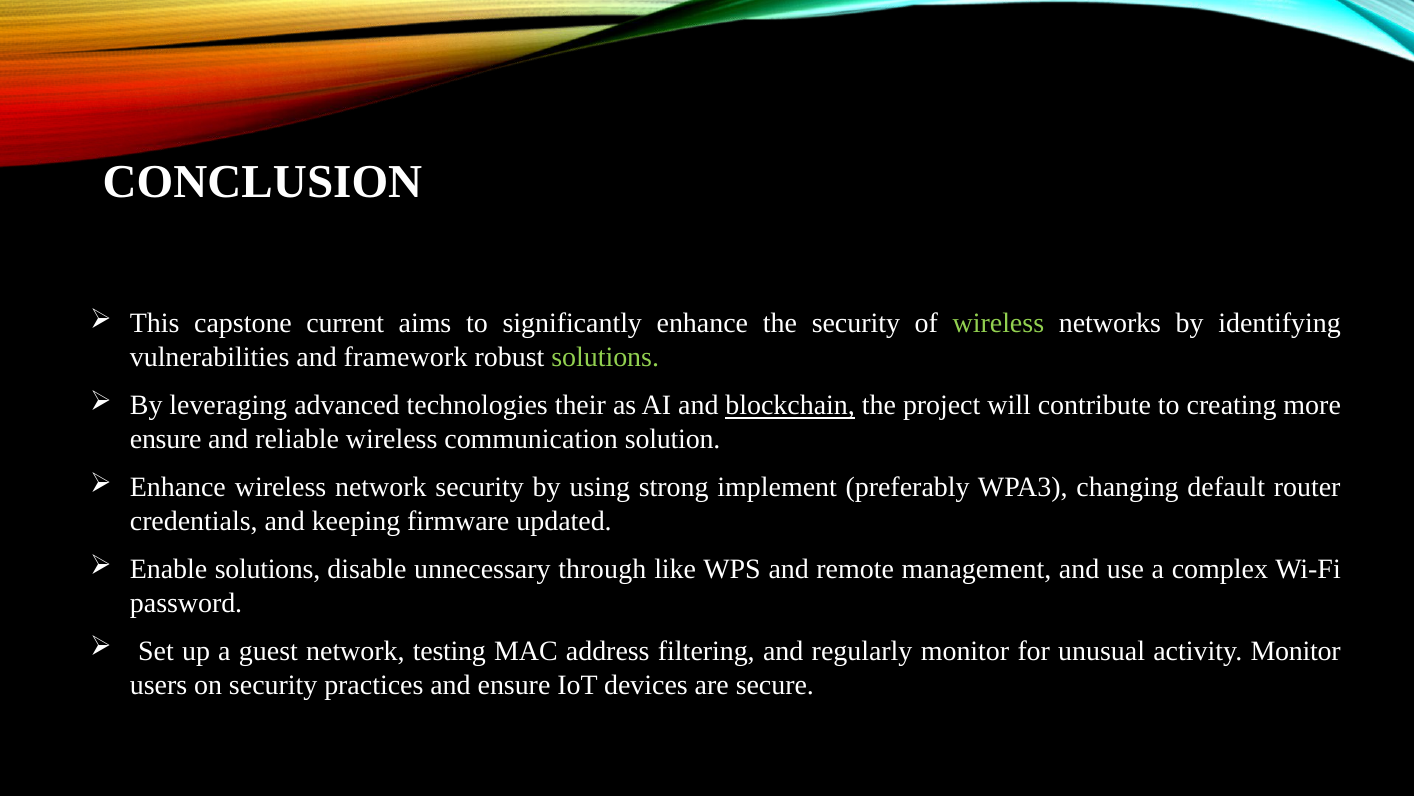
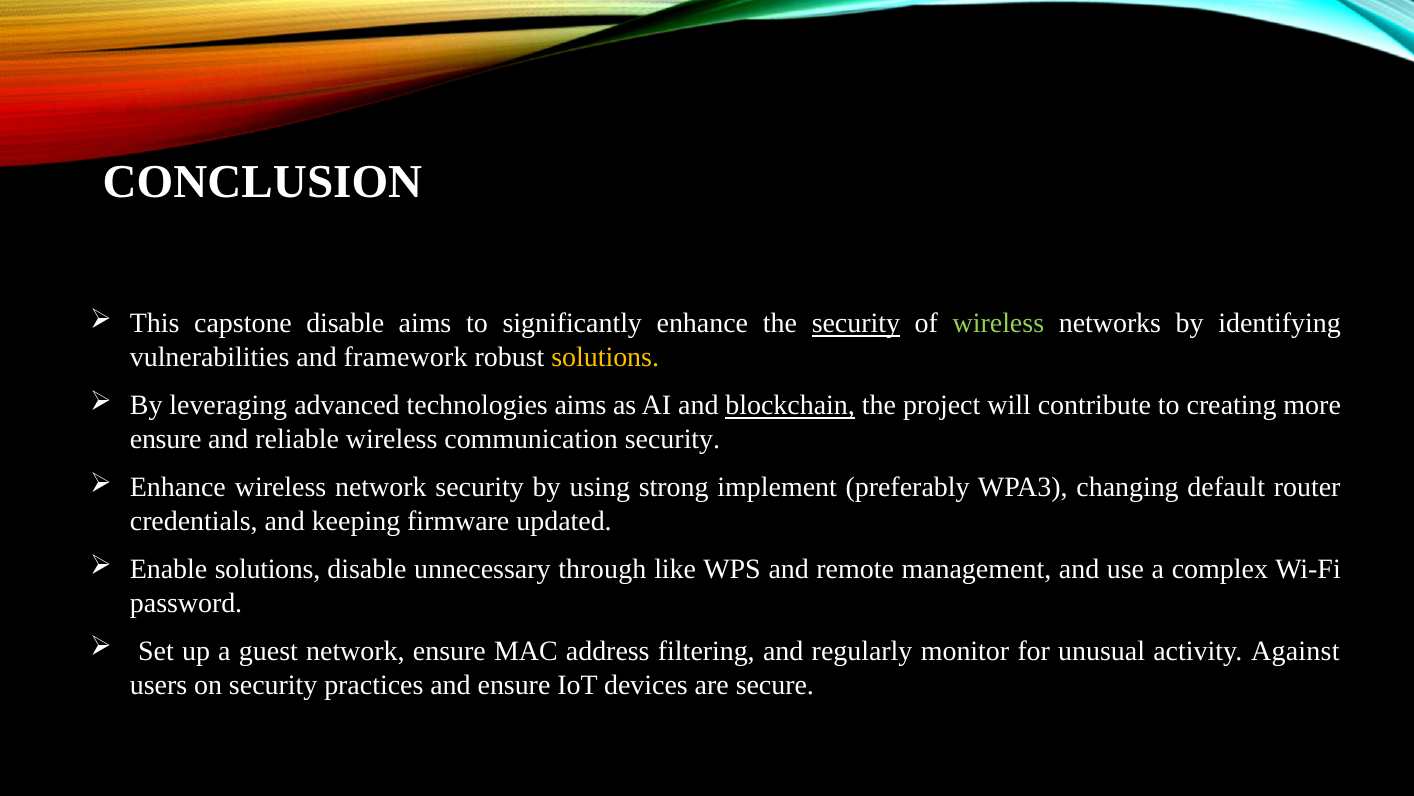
capstone current: current -> disable (345, 323)
security underline: none -> present (856, 323)
solutions colour: light green -> yellow (605, 357)
technologies their: their -> aims (580, 405)
communication solution: solution -> security (673, 439)
network testing: testing -> ensure (449, 651)
activity Monitor: Monitor -> Against (1295, 651)
